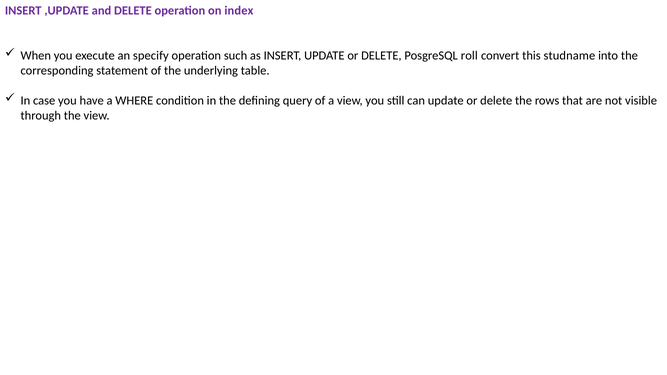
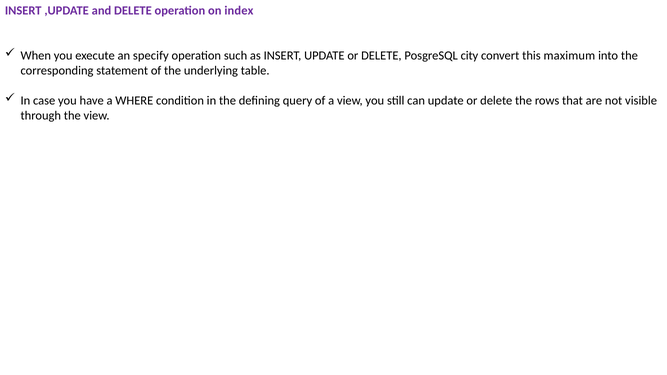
roll: roll -> city (469, 56)
studname: studname -> maximum (569, 56)
